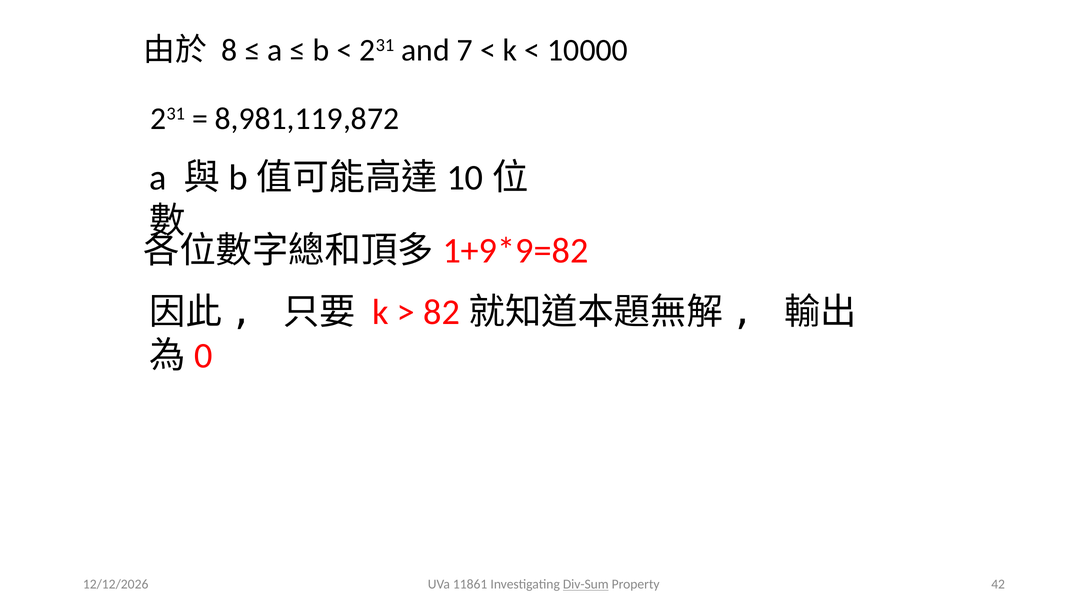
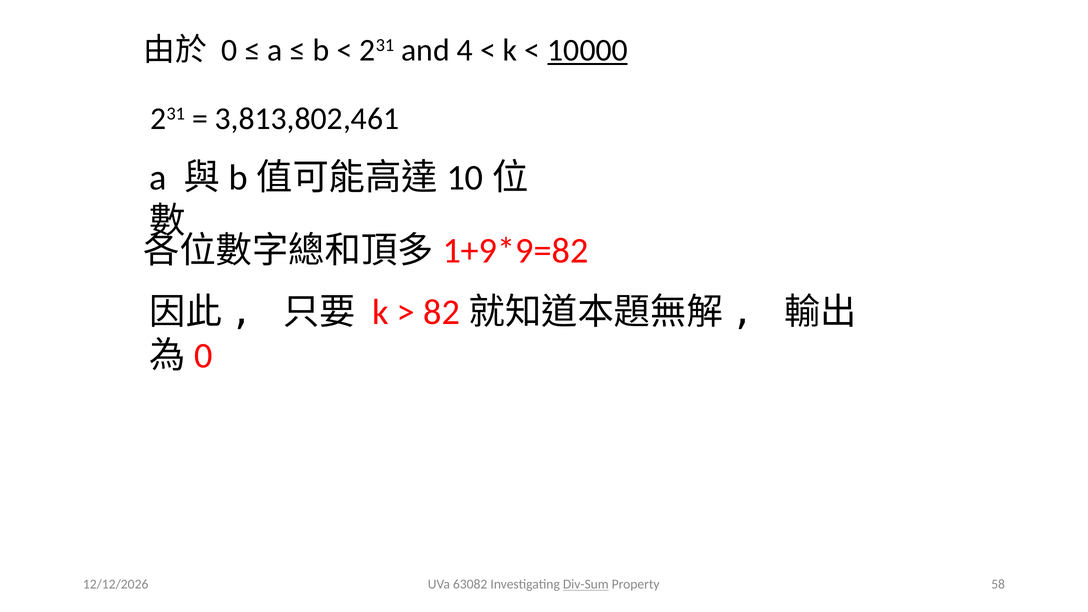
8: 8 -> 0 (229, 50)
7: 7 -> 4 (465, 50)
10000 underline: none -> present (588, 50)
8,981,119,872: 8,981,119,872 -> 3,813,802,461 (307, 119)
11861: 11861 -> 63082 (470, 584)
42: 42 -> 58 (998, 584)
